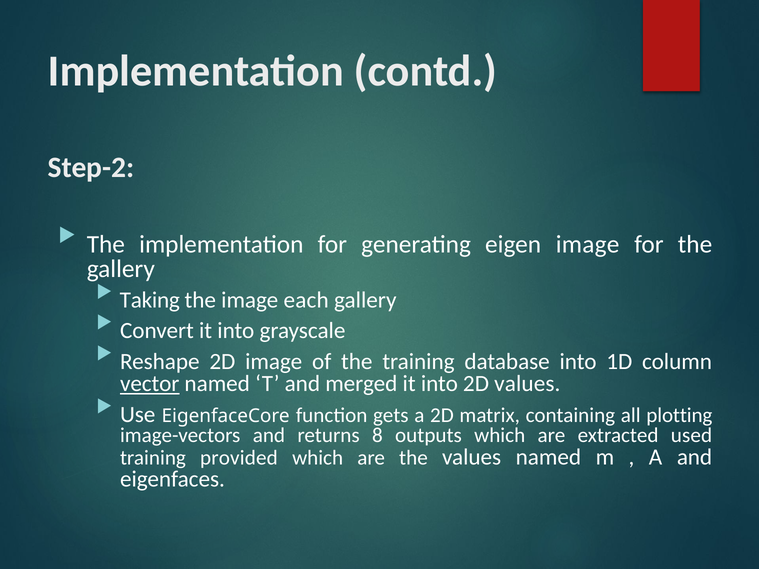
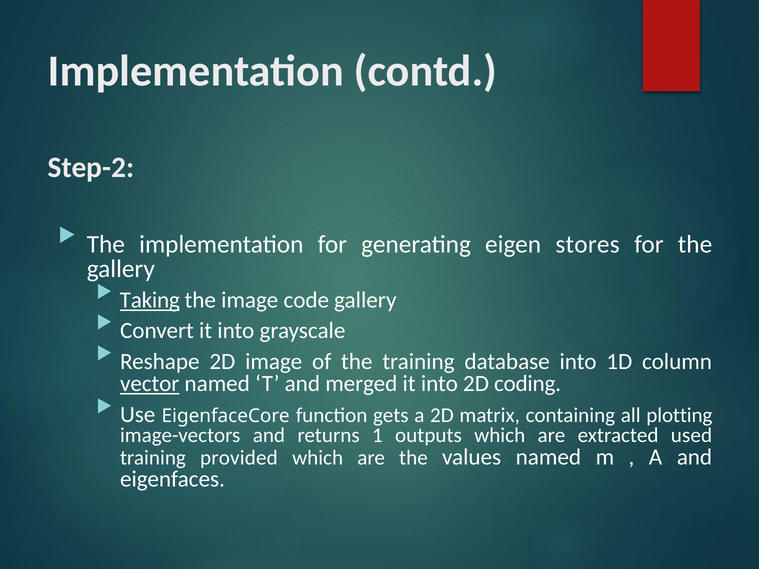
eigen image: image -> stores (588, 245)
Taking underline: none -> present (150, 300)
each: each -> code (306, 300)
2D values: values -> coding (528, 384)
8: 8 -> 1 (377, 436)
